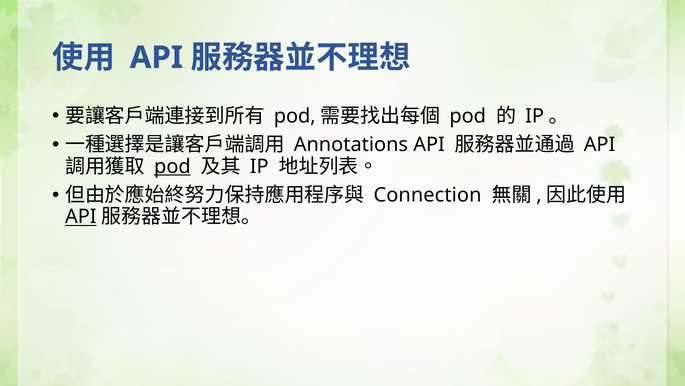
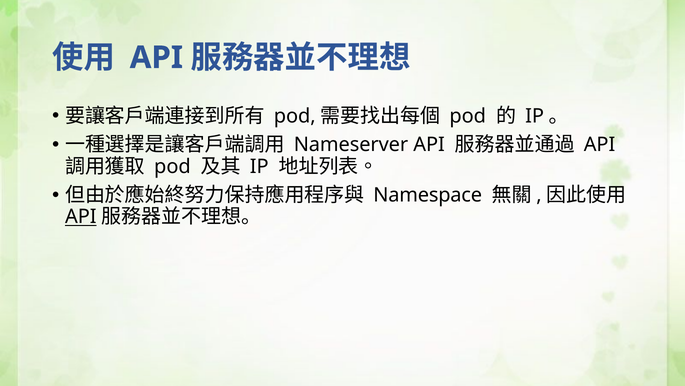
Annotations: Annotations -> Nameserver (351, 145)
pod underline: present -> none (172, 166)
Connection: Connection -> Namespace (428, 195)
